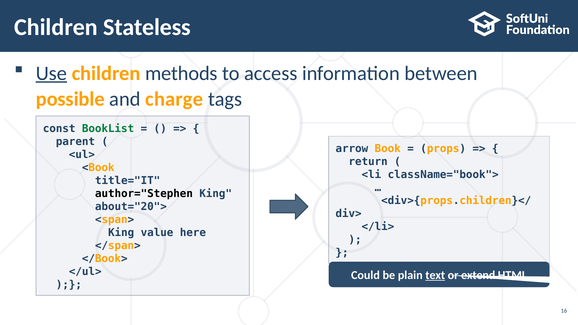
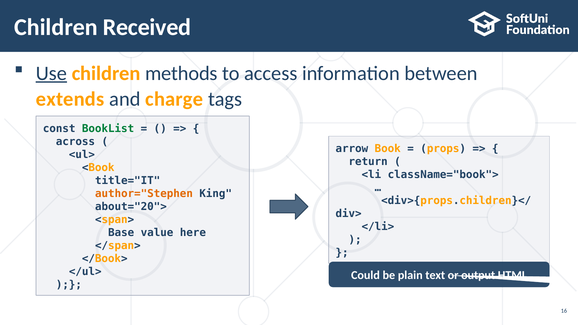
Stateless: Stateless -> Received (147, 27)
possible: possible -> extends (70, 99)
parent: parent -> across (75, 142)
author="Stephen colour: black -> orange (144, 194)
King: King -> Base (121, 233)
text underline: present -> none (435, 275)
extend: extend -> output (478, 275)
